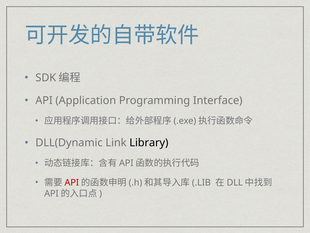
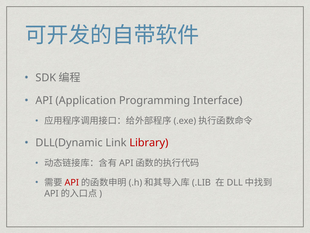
Library colour: black -> red (149, 143)
